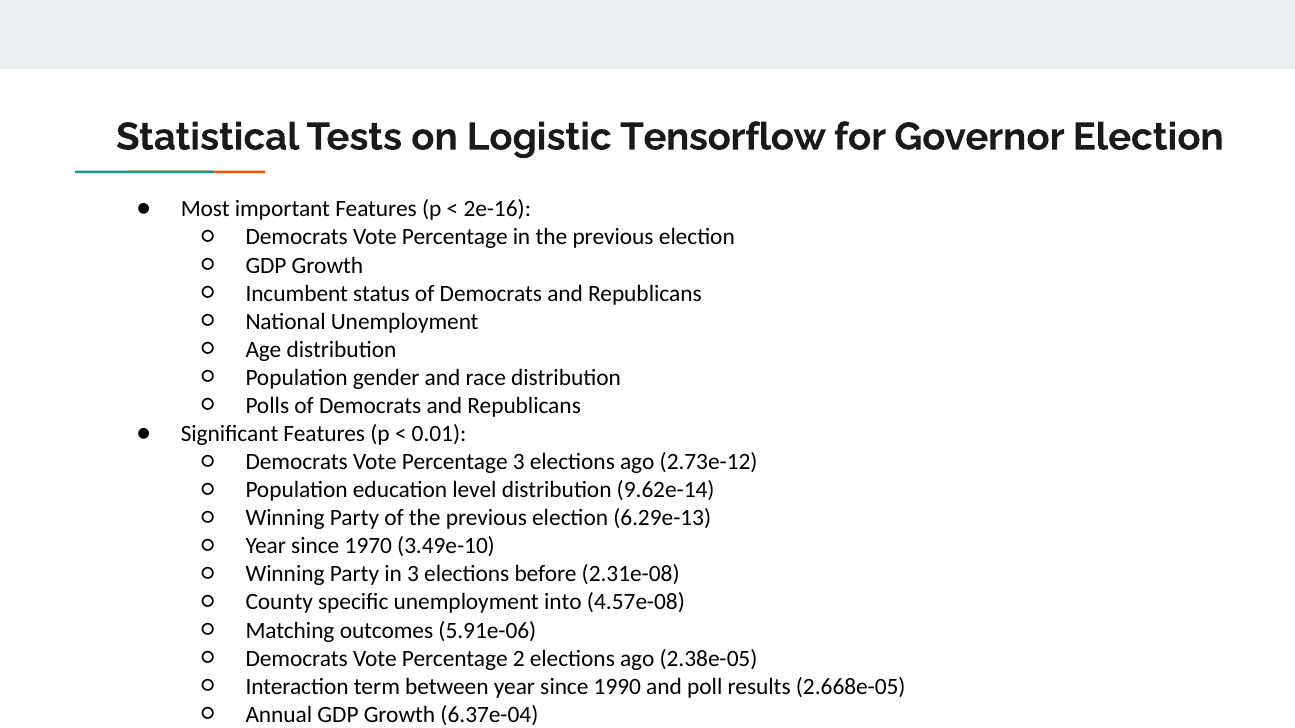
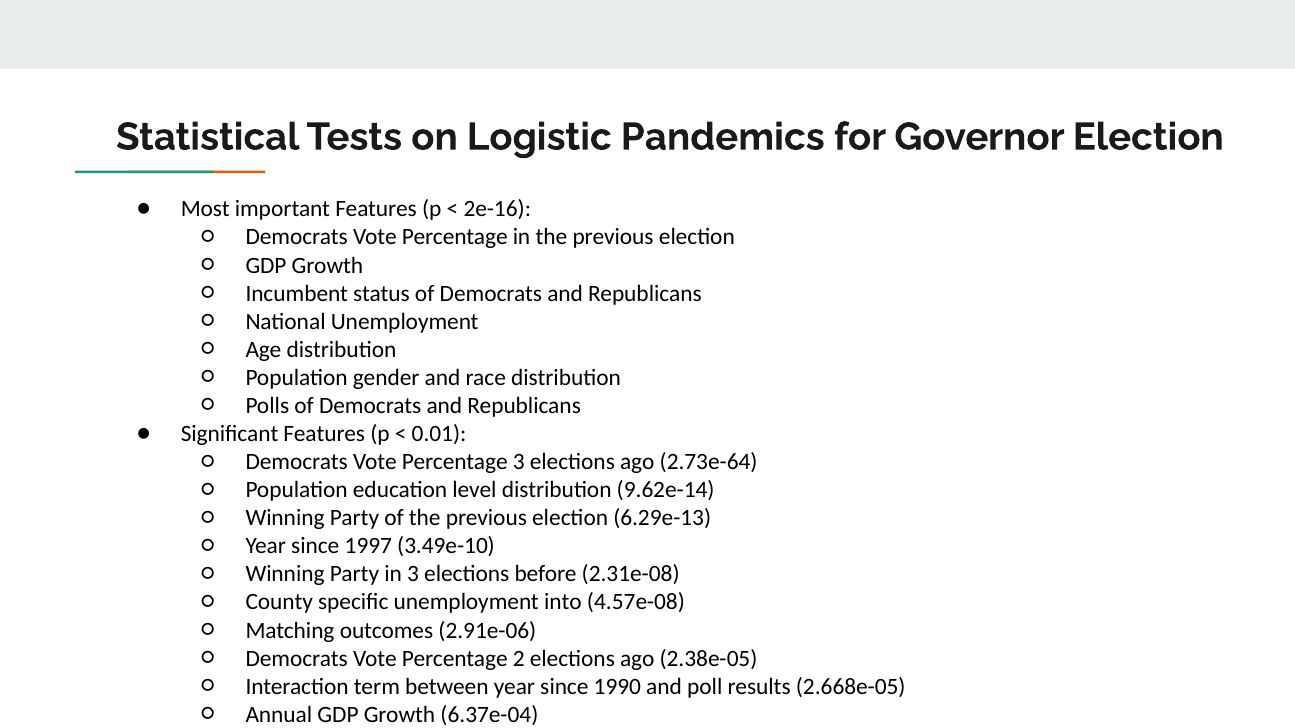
Tensorflow: Tensorflow -> Pandemics (723, 137)
2.73e-12: 2.73e-12 -> 2.73e-64 (709, 462)
1970: 1970 -> 1997 (368, 546)
5.91e-06: 5.91e-06 -> 2.91e-06 (487, 631)
